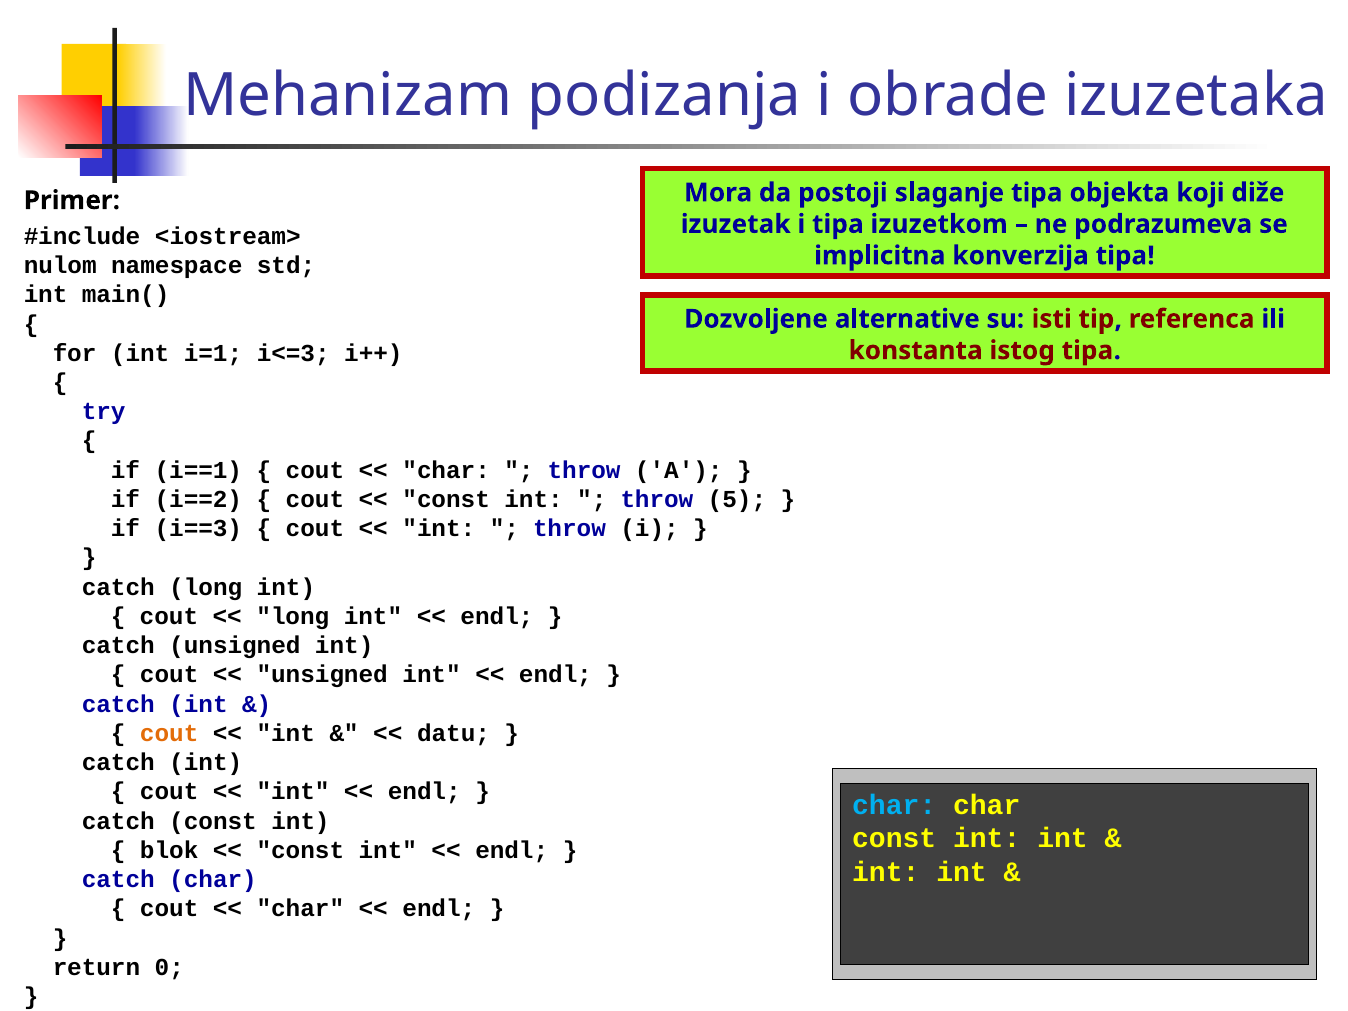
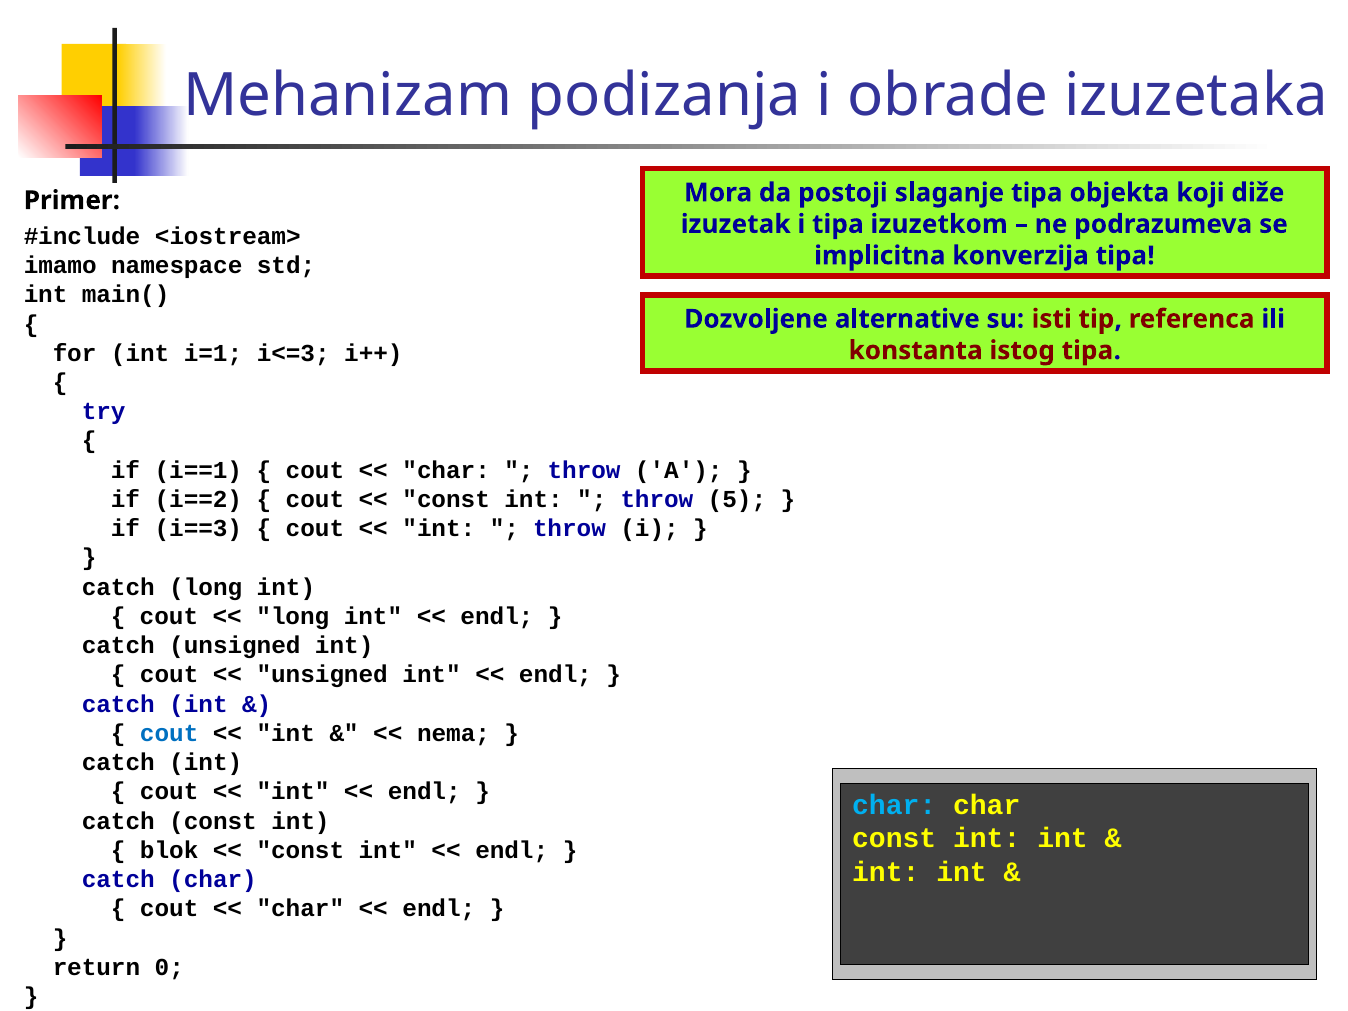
nulom: nulom -> imamo (60, 265)
cout colour: orange -> blue (169, 733)
datu: datu -> nema (454, 733)
